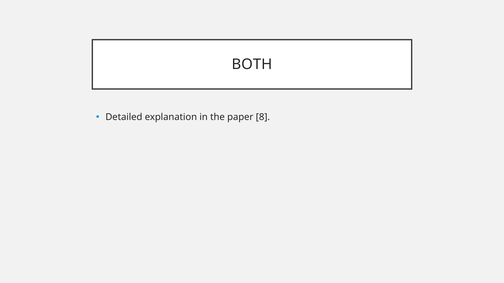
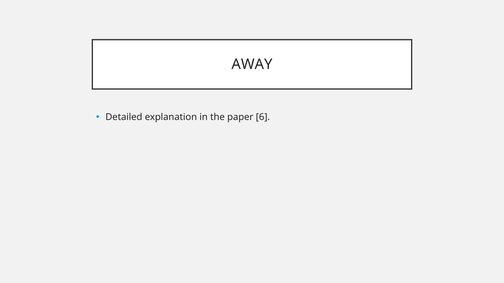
BOTH: BOTH -> AWAY (252, 64)
8: 8 -> 6 (263, 117)
